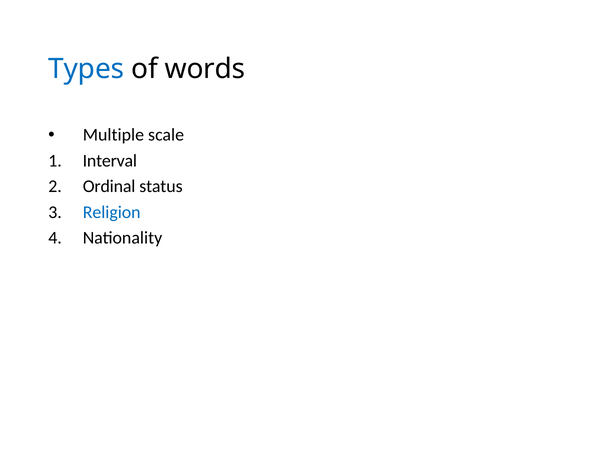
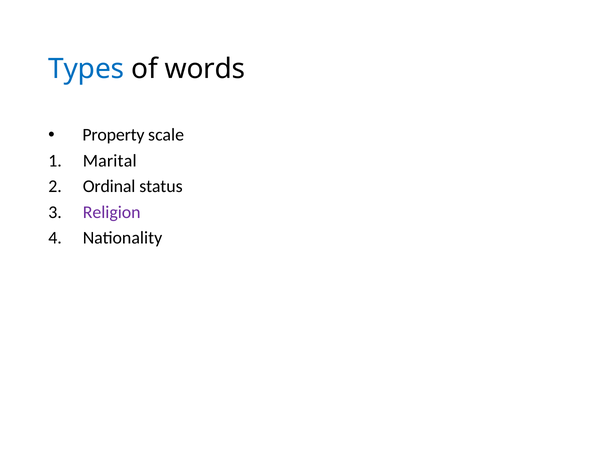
Multiple: Multiple -> Property (113, 135)
Interval: Interval -> Marital (110, 161)
Religion colour: blue -> purple (112, 212)
